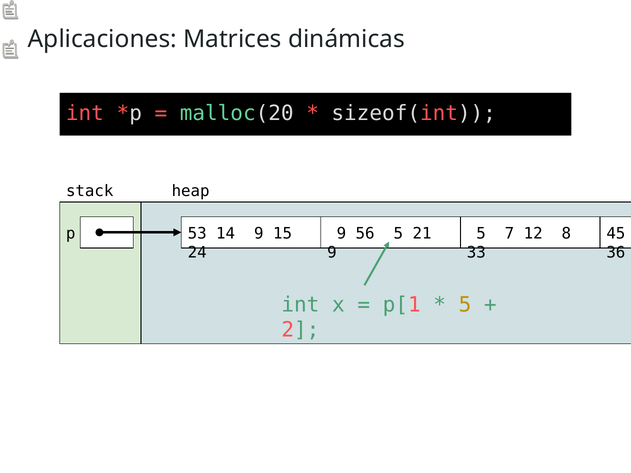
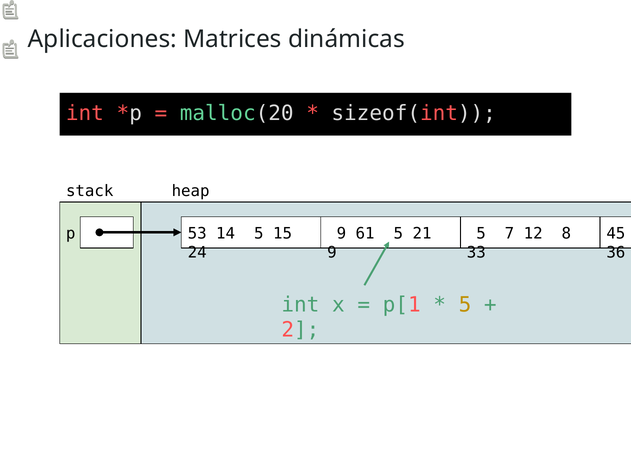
14 9: 9 -> 5 (259, 234)
56: 56 -> 61 (365, 234)
